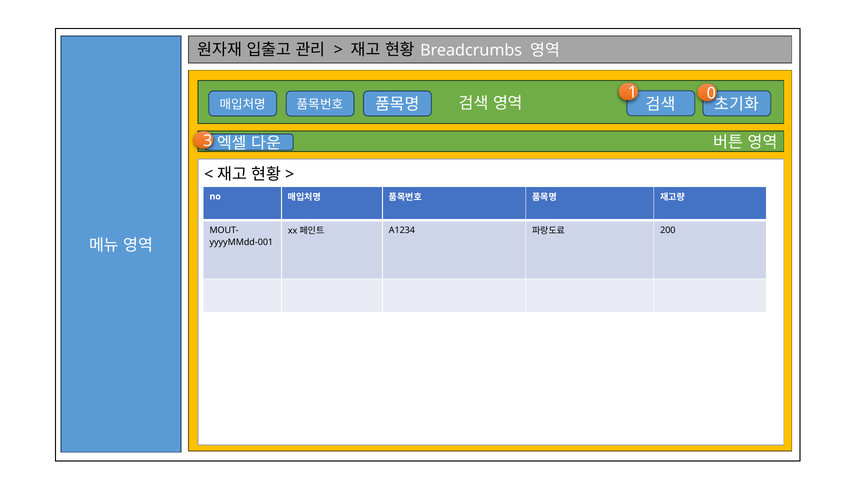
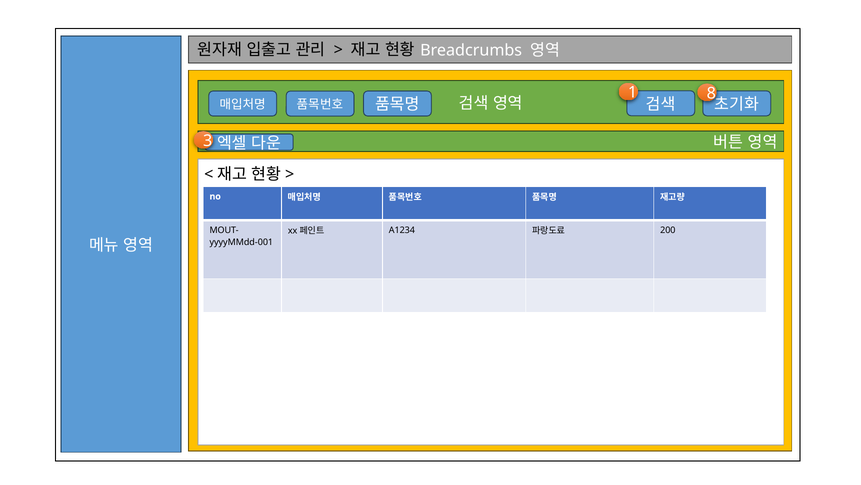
0: 0 -> 8 (711, 93)
